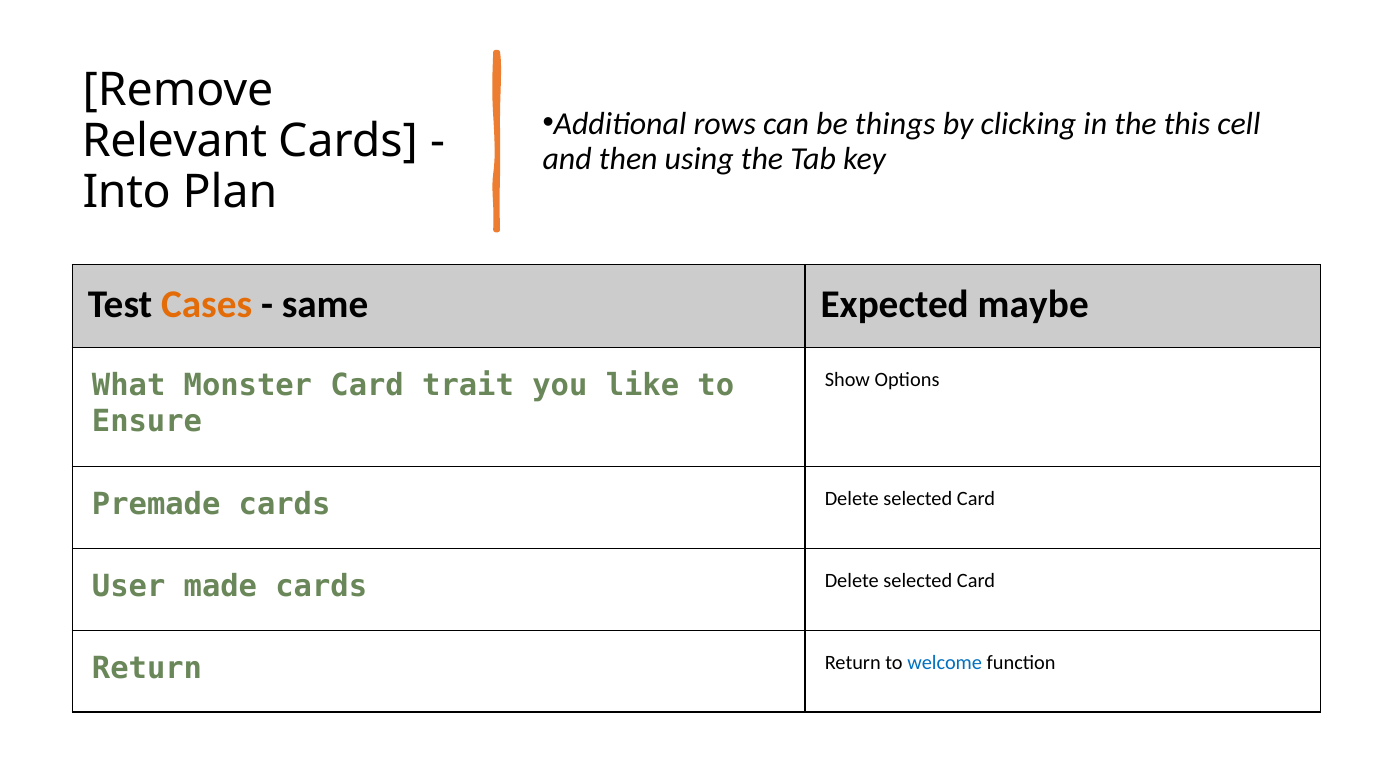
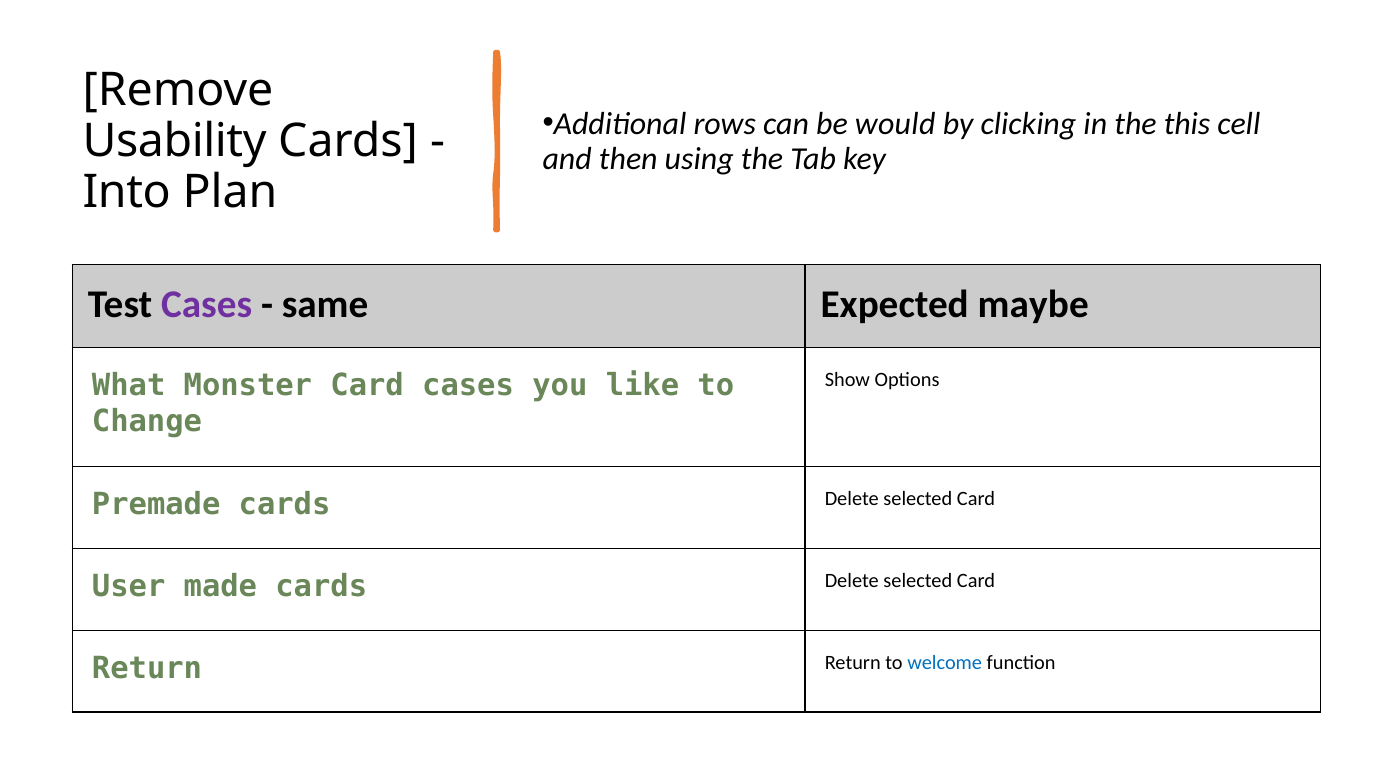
things: things -> would (895, 124)
Relevant: Relevant -> Usability (175, 141)
Cases colour: orange -> purple (207, 305)
Card trait: trait -> cases (468, 386)
Ensure: Ensure -> Change (147, 421)
